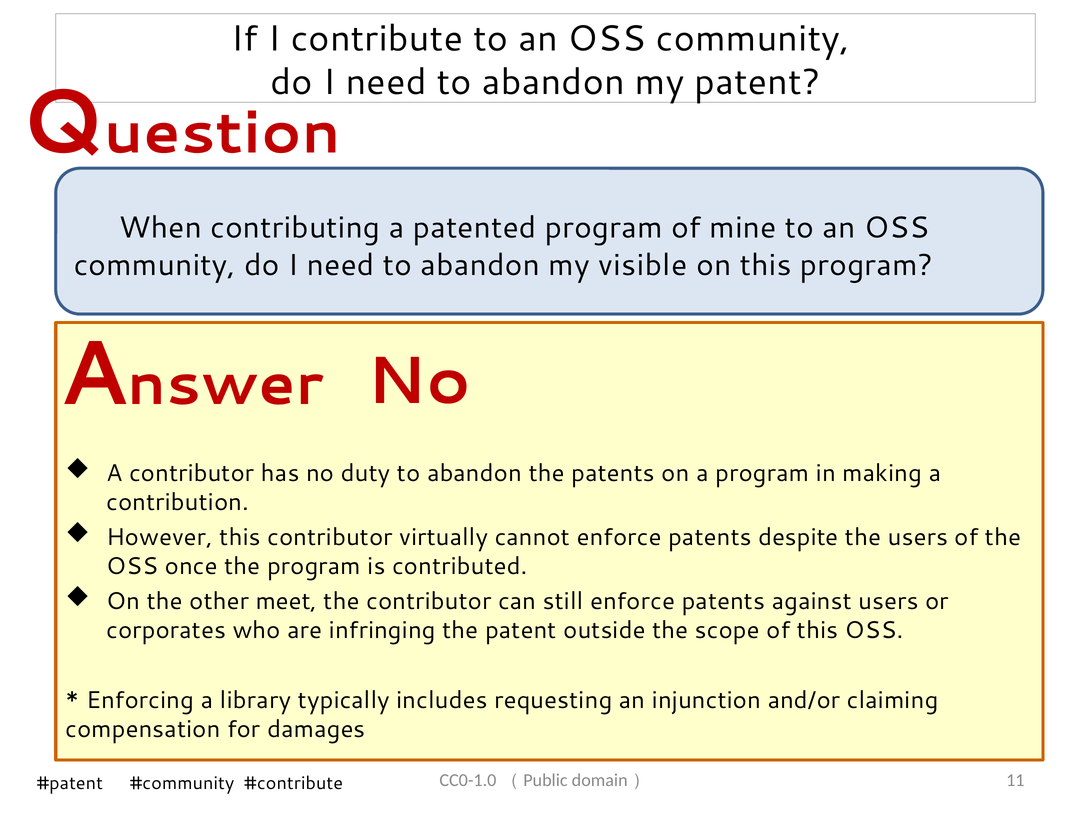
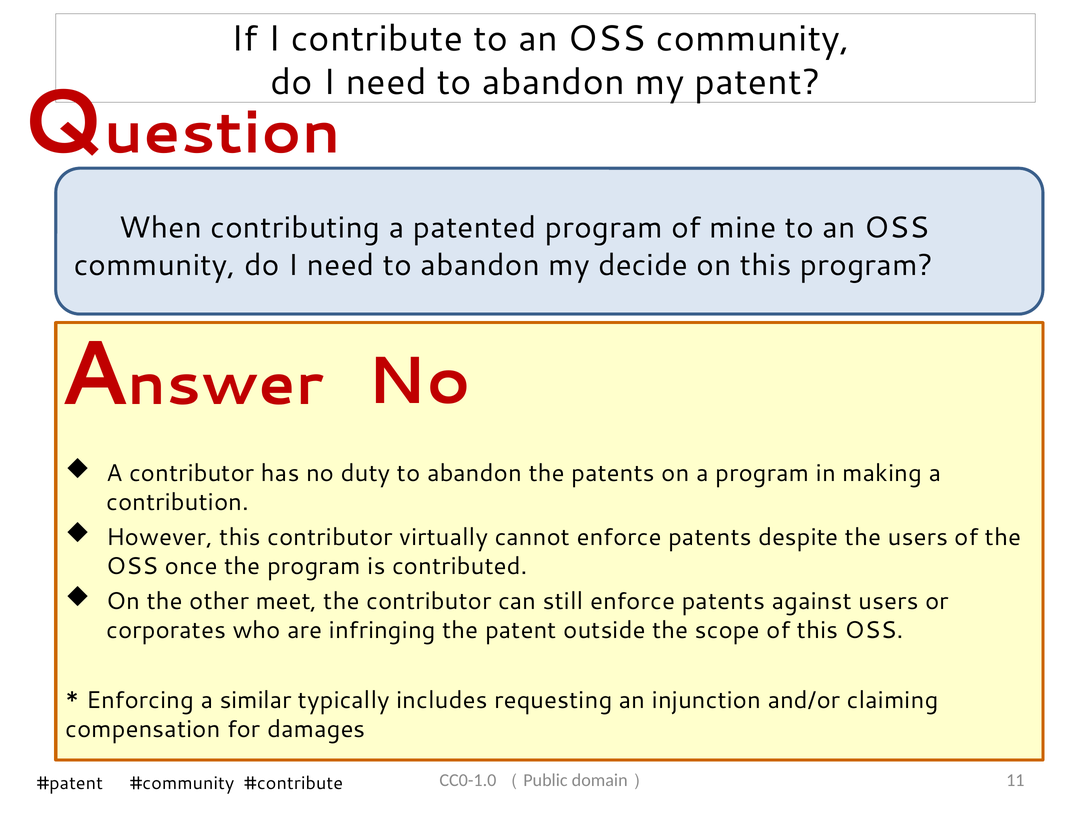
visible: visible -> decide (643, 265)
library: library -> similar (256, 701)
